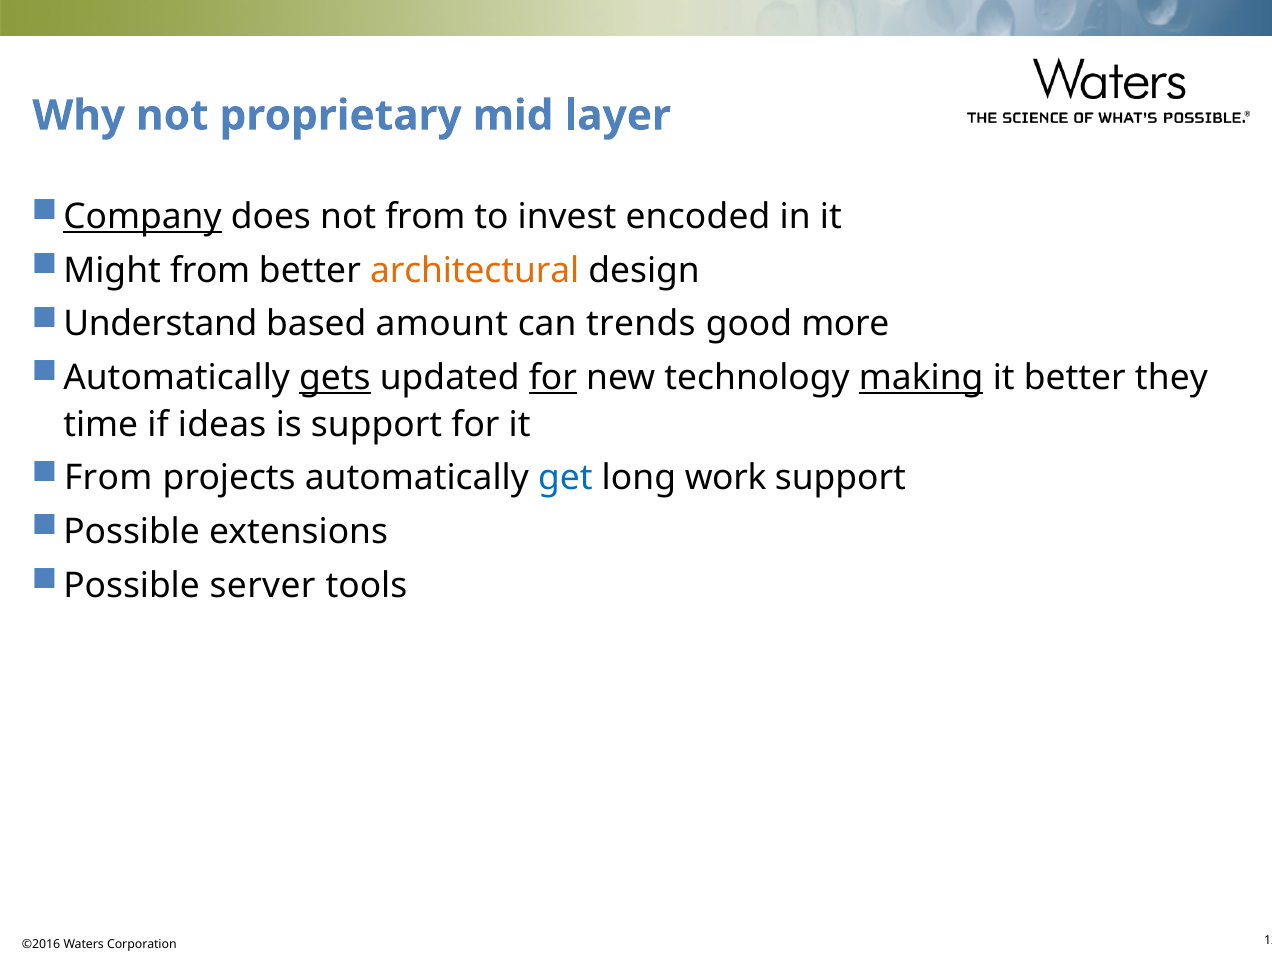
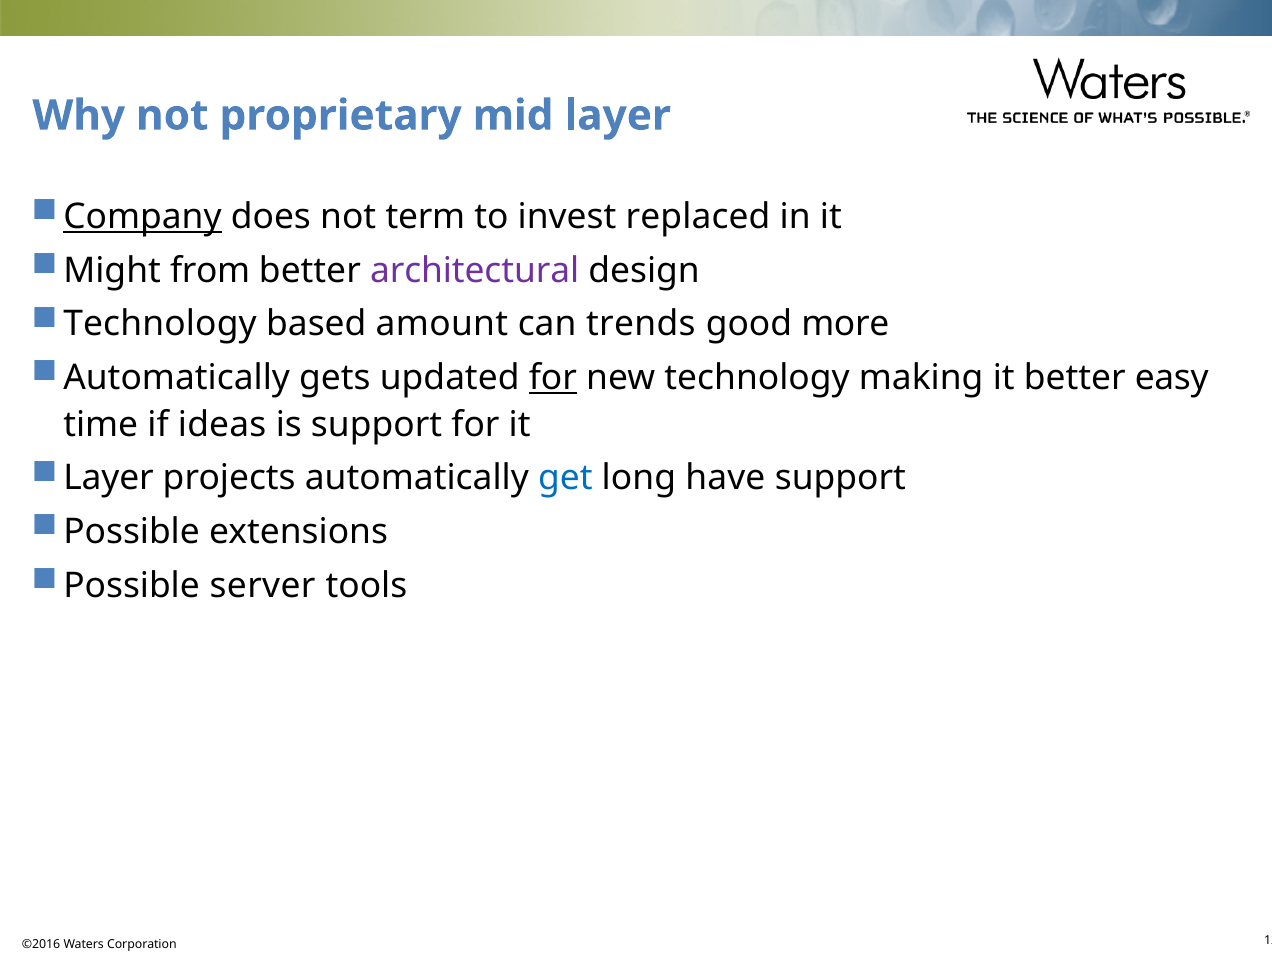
not from: from -> term (425, 217)
encoded: encoded -> replaced (698, 217)
architectural colour: orange -> purple (475, 270)
Understand: Understand -> Technology (160, 324)
gets underline: present -> none (335, 378)
making underline: present -> none (921, 378)
they: they -> easy (1172, 378)
From: From -> Layer (108, 478)
work: work -> have (725, 478)
